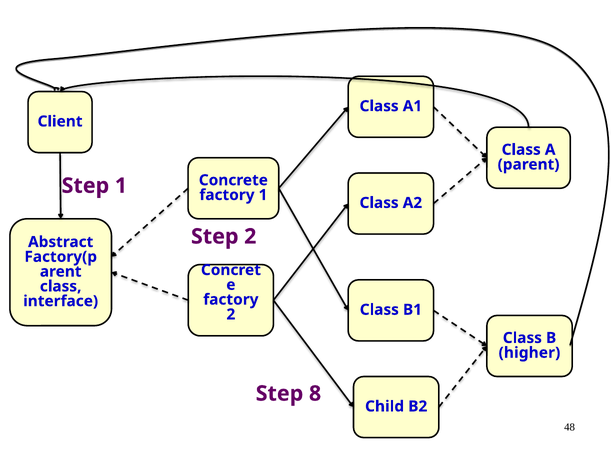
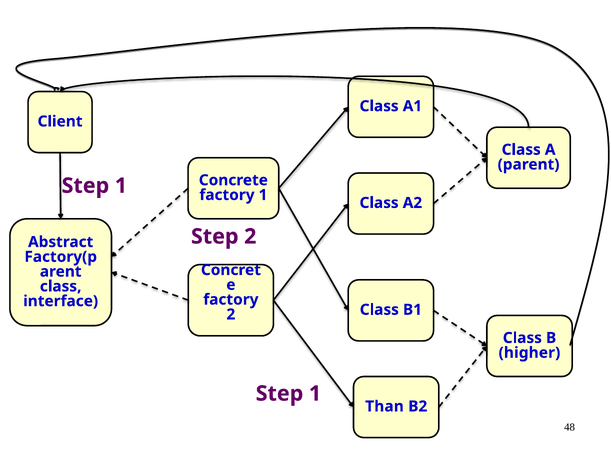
8: 8 -> 1 (315, 394)
Child: Child -> Than (385, 407)
